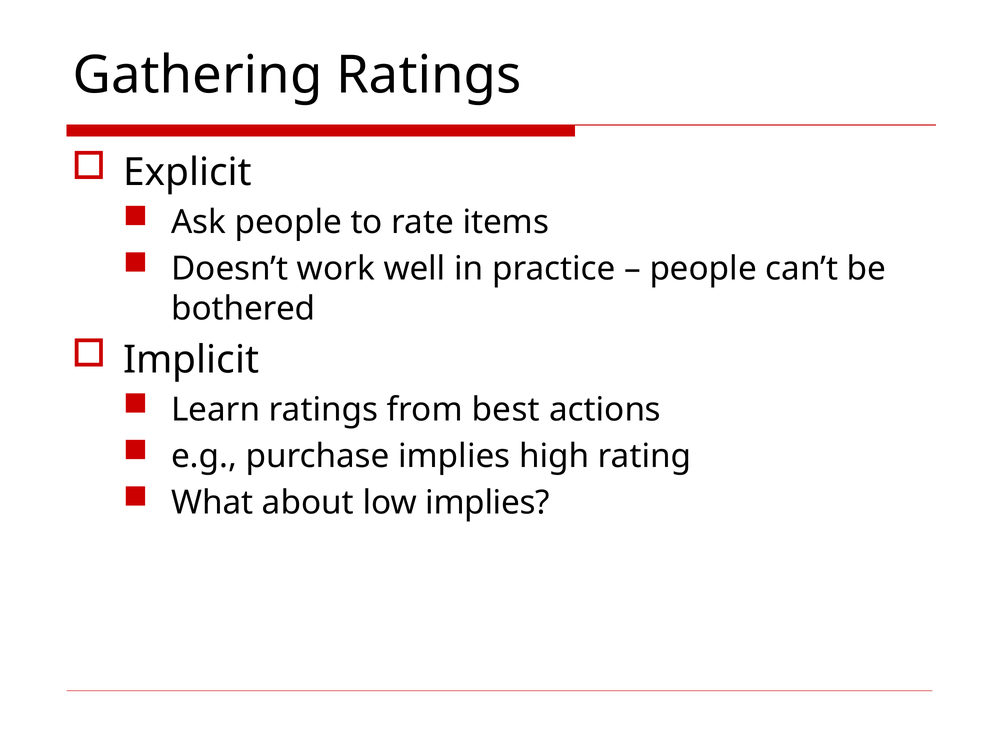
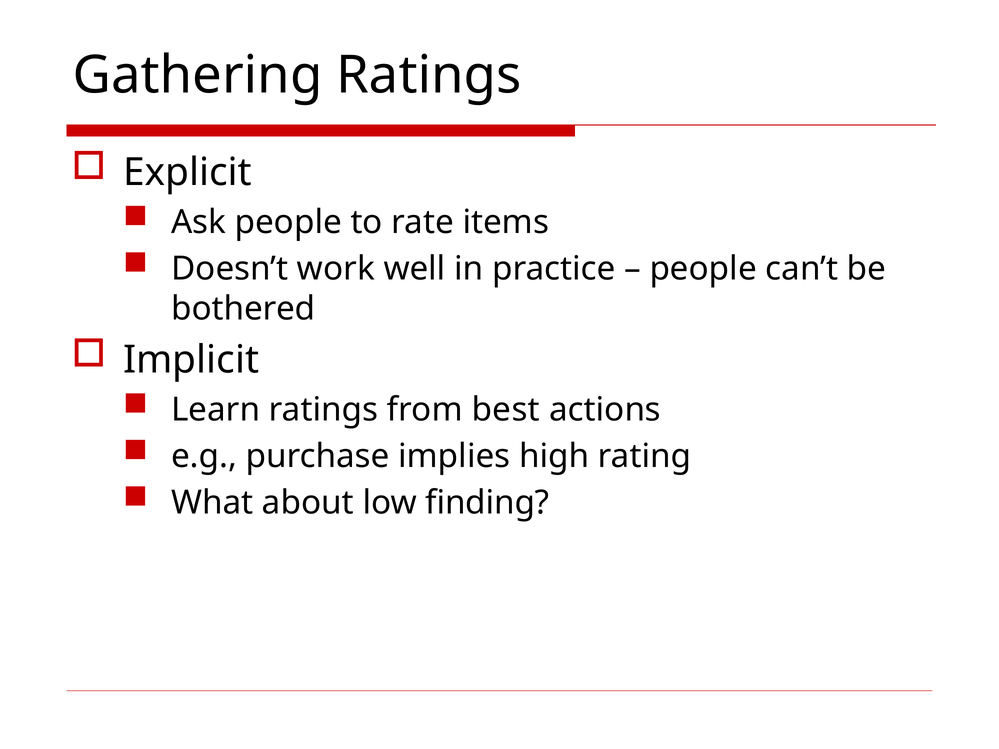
low implies: implies -> finding (487, 503)
